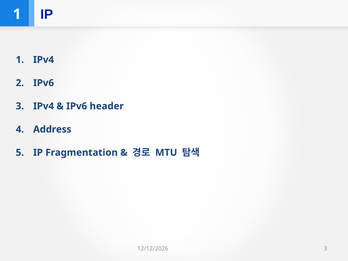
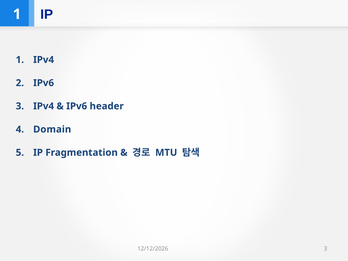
Address: Address -> Domain (52, 129)
